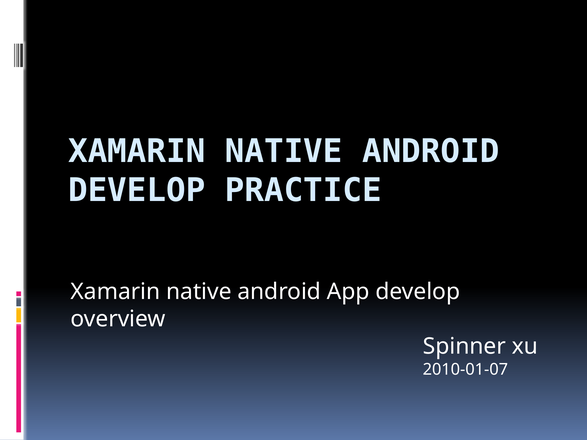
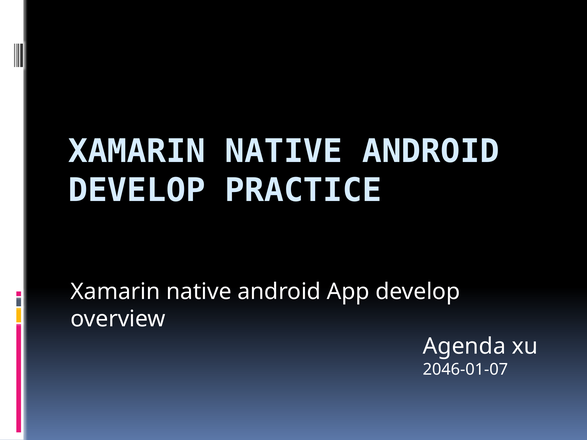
Spinner: Spinner -> Agenda (464, 347)
2010-01-07: 2010-01-07 -> 2046-01-07 (465, 370)
